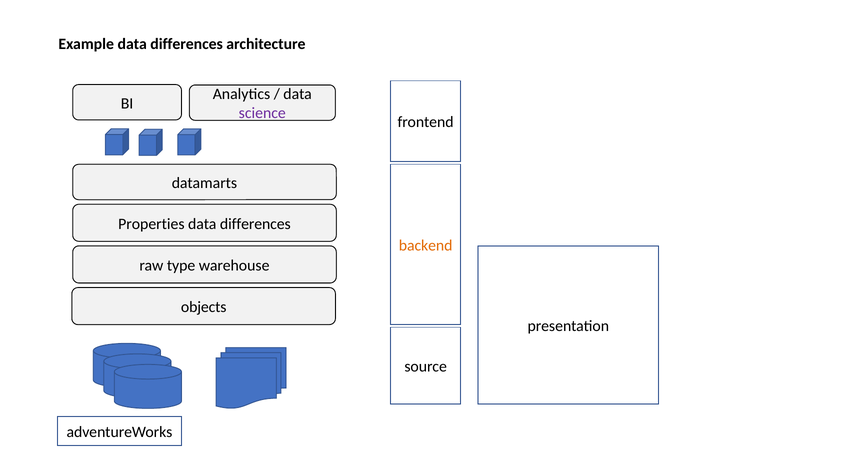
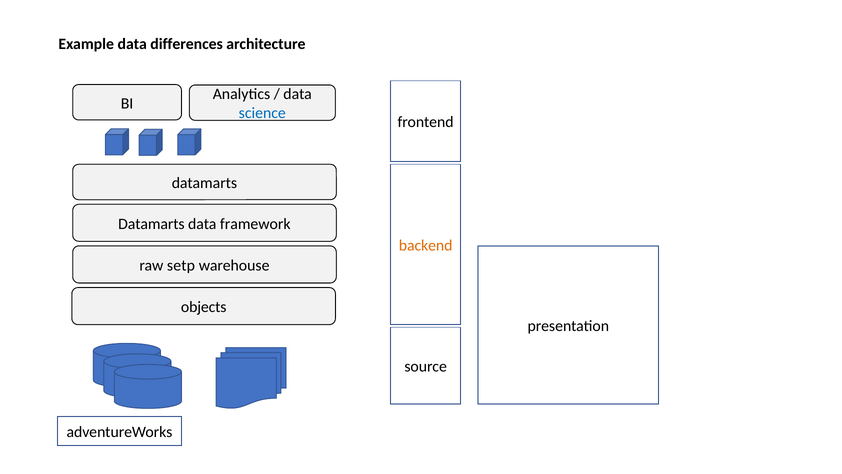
science colour: purple -> blue (262, 113)
Properties: Properties -> Datamarts (151, 224)
differences: differences -> framework (255, 224)
type: type -> setp (181, 265)
